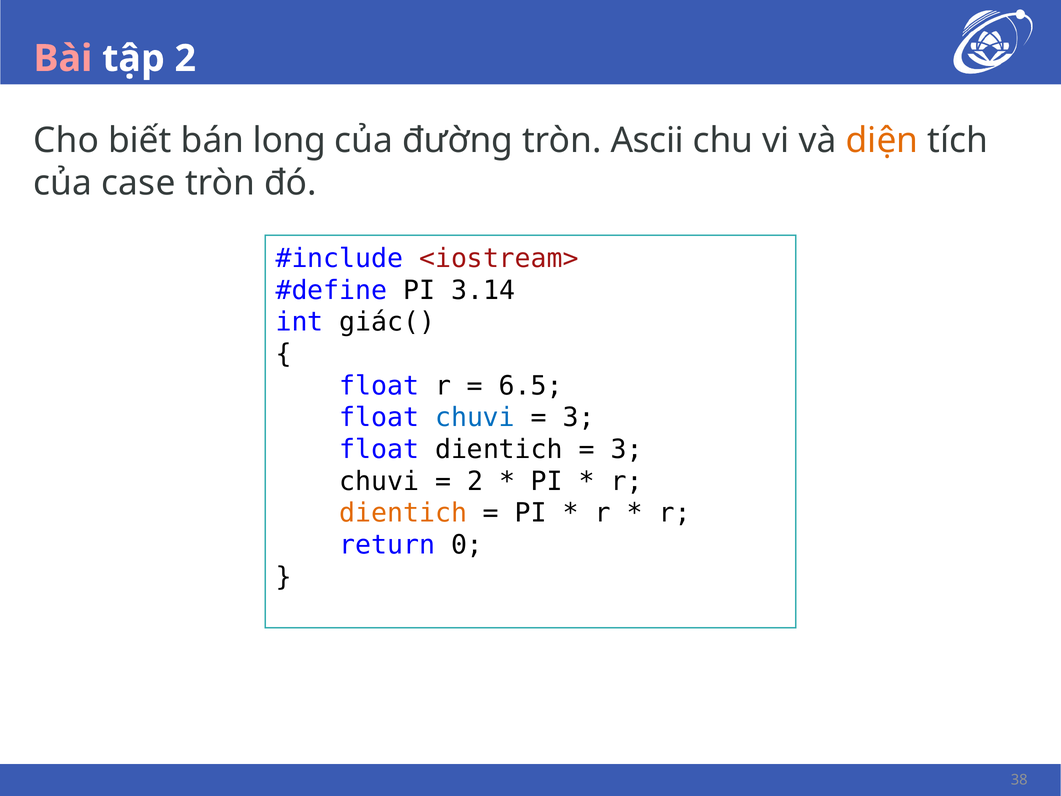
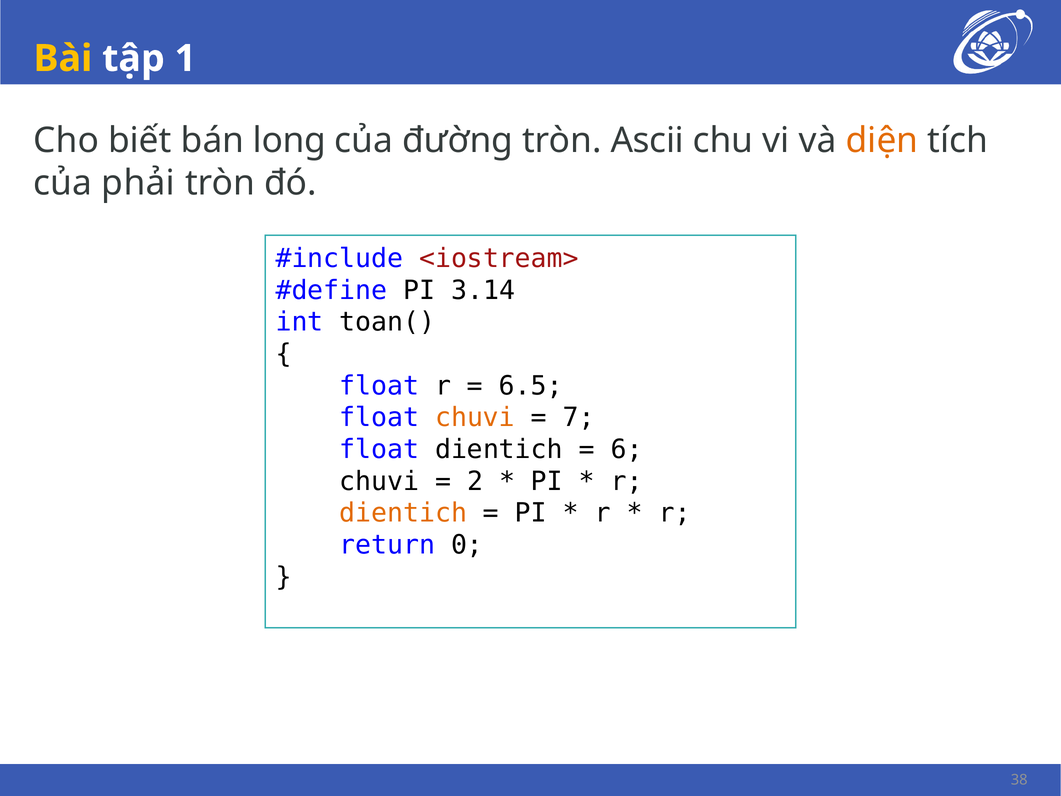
Bài colour: pink -> yellow (63, 59)
tập 2: 2 -> 1 (185, 59)
case: case -> phải (138, 183)
giác(: giác( -> toan( (387, 322)
chuvi colour: blue -> orange (475, 417)
3: 3 -> 7 (579, 417)
3: 3 -> 6 (627, 449)
